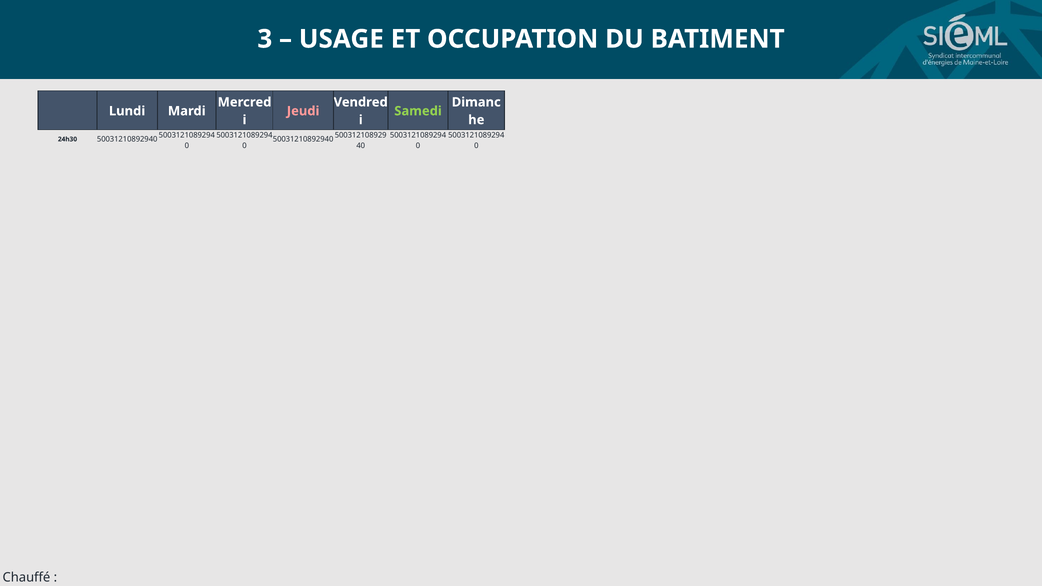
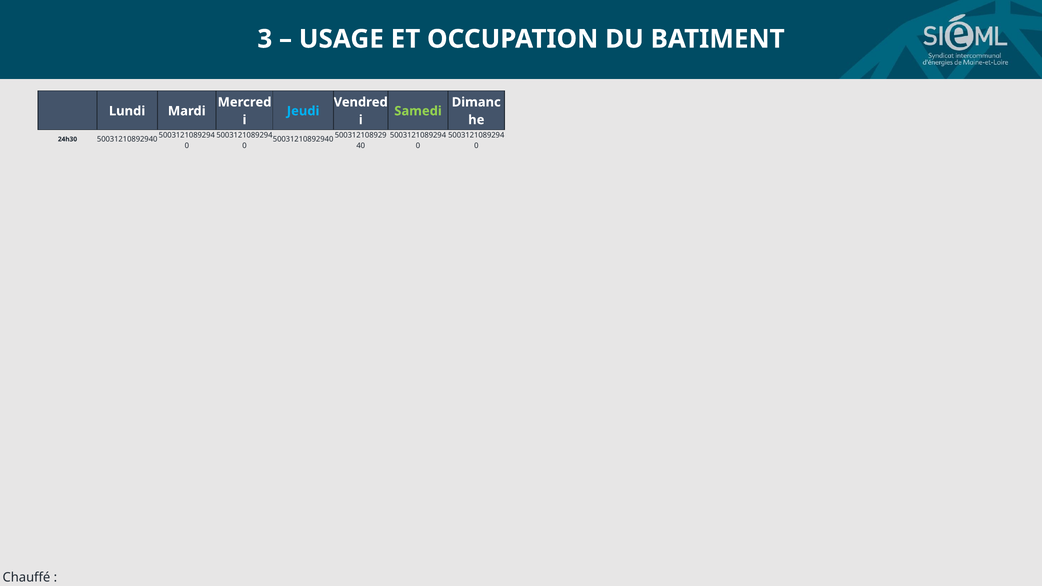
Jeudi colour: pink -> light blue (303, 111)
